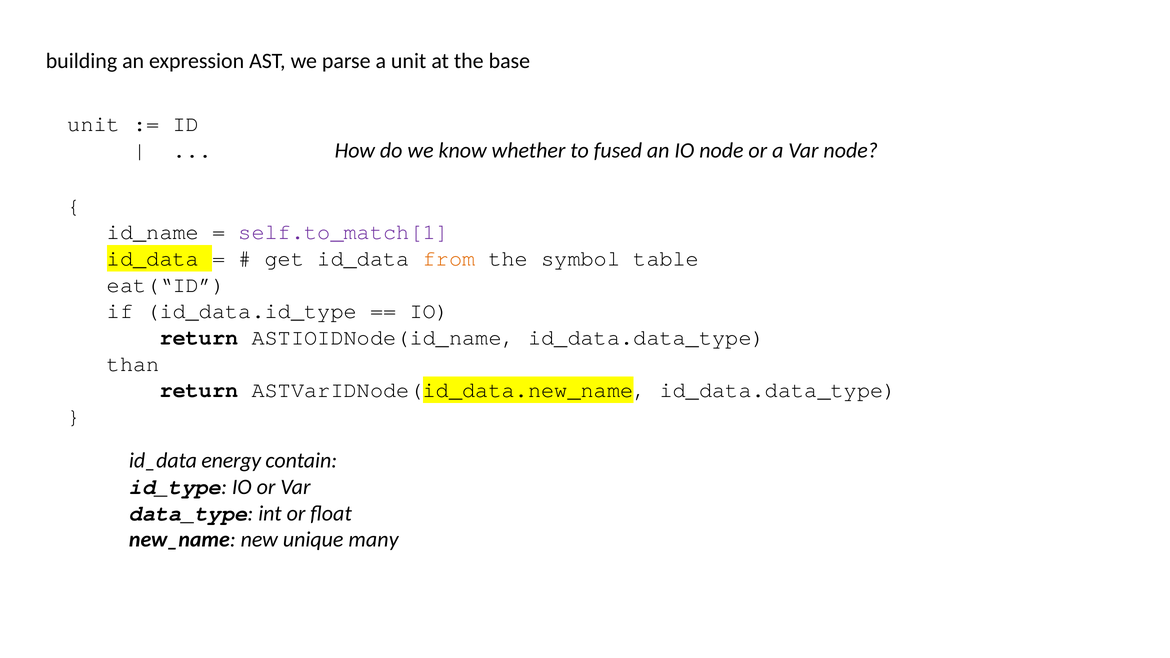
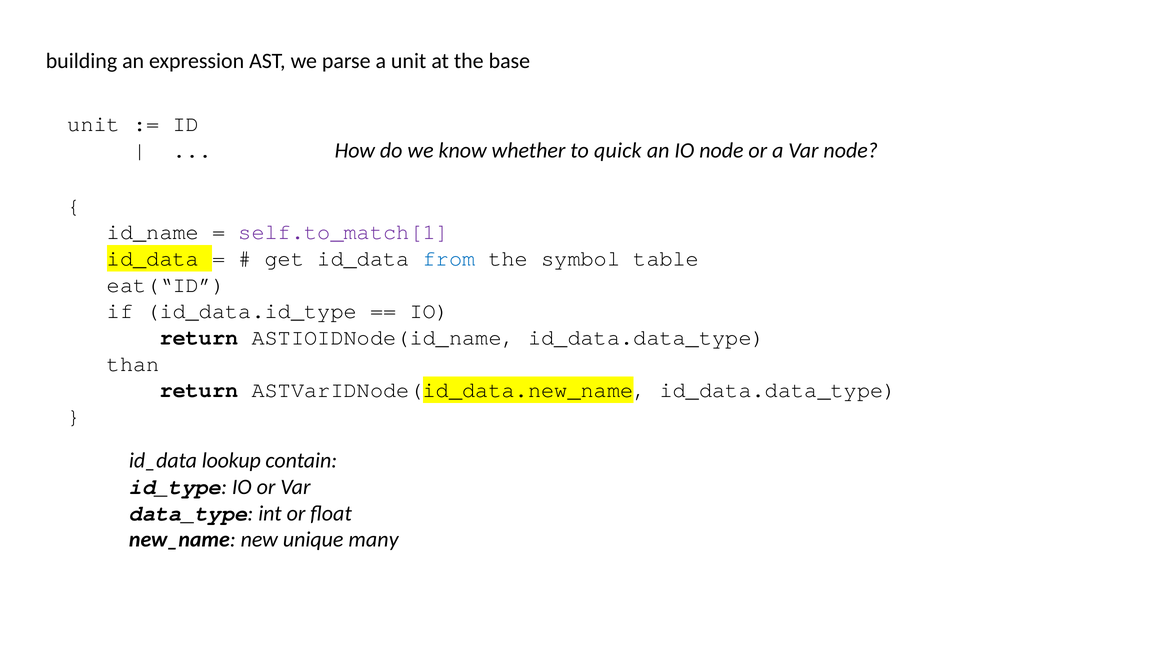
fused: fused -> quick (618, 151)
from colour: orange -> blue (449, 259)
energy: energy -> lookup (231, 461)
